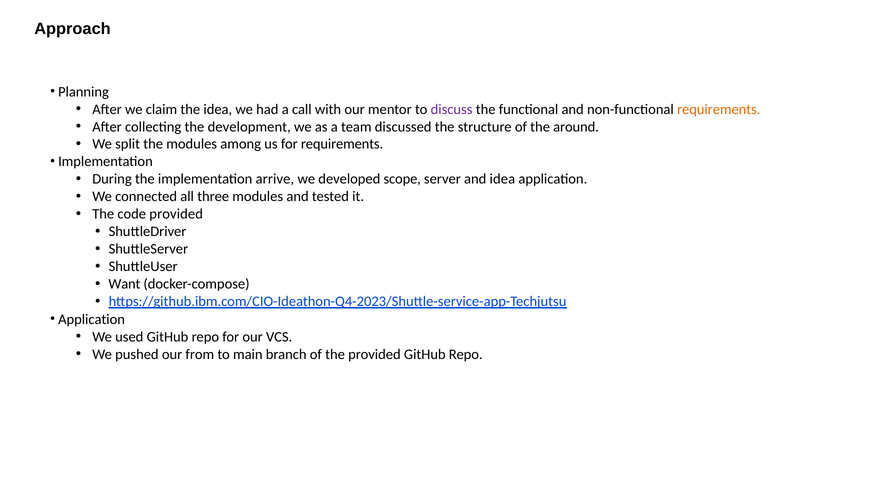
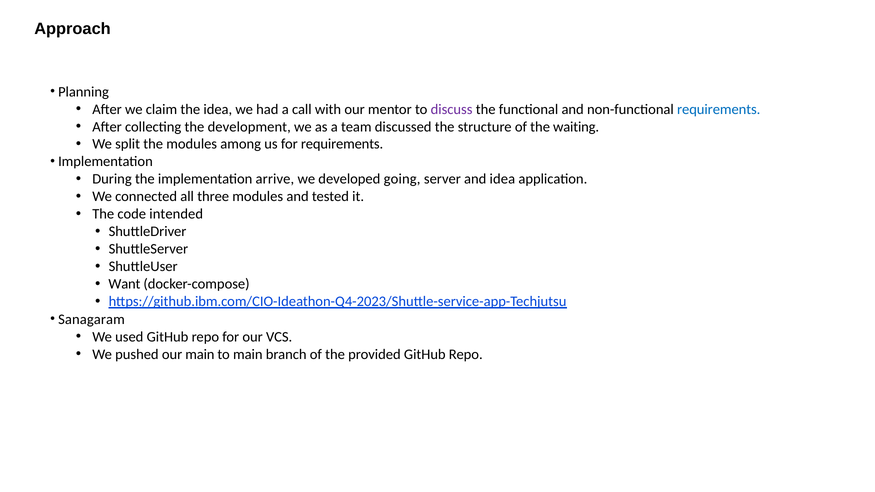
requirements colour: orange -> blue (719, 109)
around: around -> waiting (576, 127)
scope: scope -> going (402, 179)
code provided: provided -> intended (176, 214)
Application: Application -> Sanagaram (91, 319)
our from: from -> main (200, 354)
